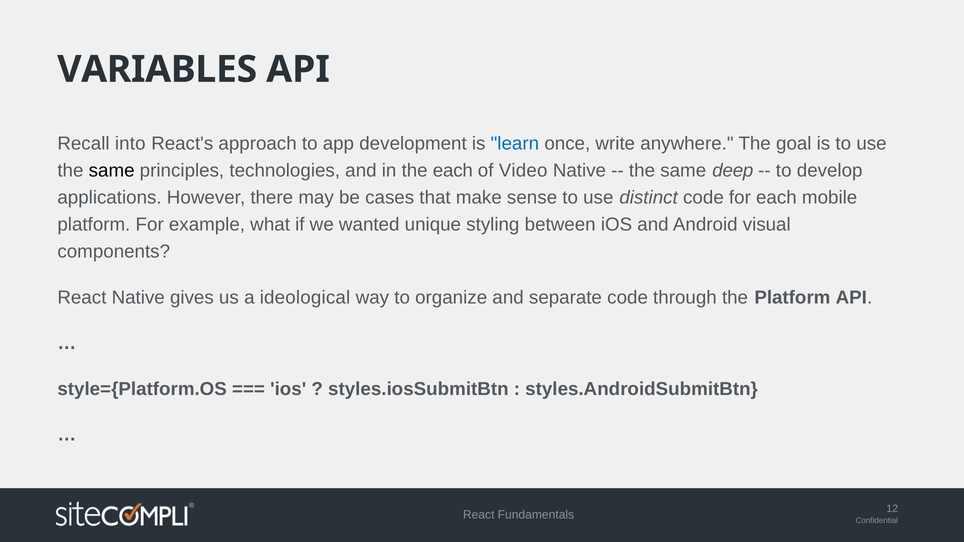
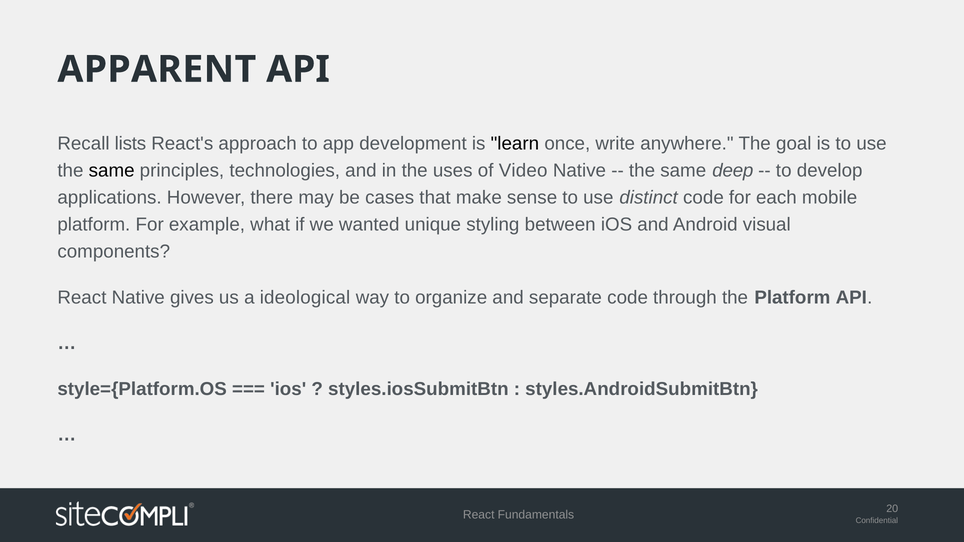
VARIABLES: VARIABLES -> APPARENT (157, 69)
into: into -> lists (130, 144)
learn colour: blue -> black (515, 144)
the each: each -> uses (453, 171)
12: 12 -> 20 (892, 509)
